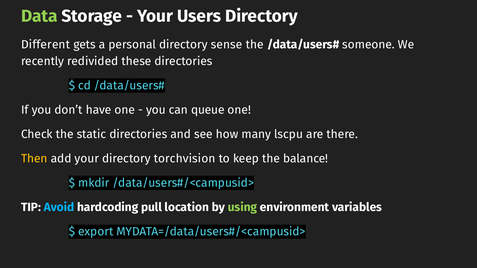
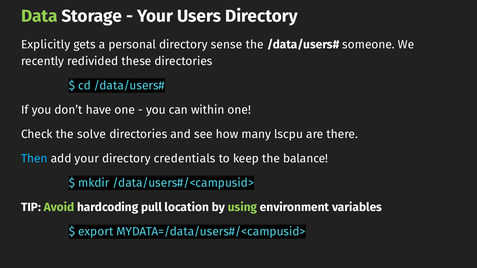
Different: Different -> Explicitly (46, 45)
queue: queue -> within (208, 110)
static: static -> solve (91, 134)
Then colour: yellow -> light blue (34, 159)
torchvision: torchvision -> credentials (185, 159)
Avoid colour: light blue -> light green (59, 208)
